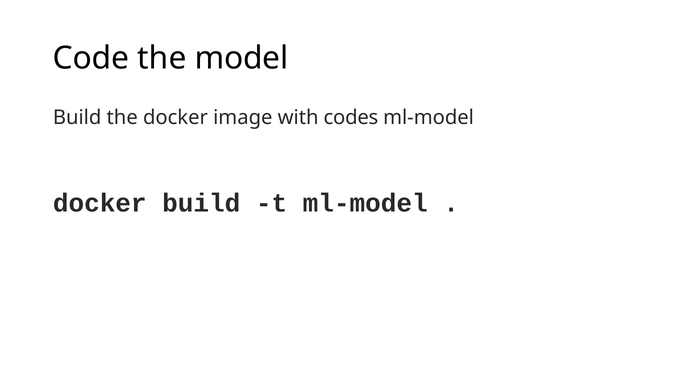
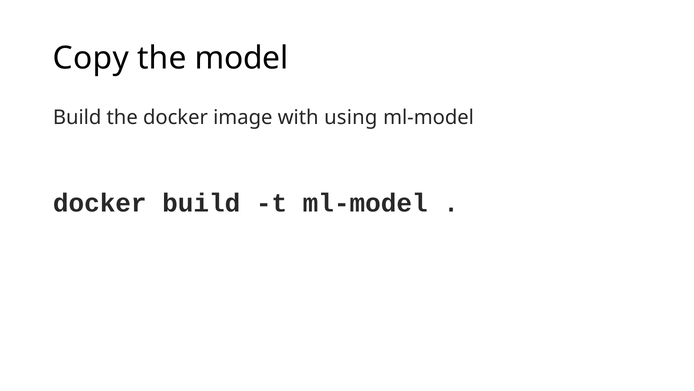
Code: Code -> Copy (91, 58)
codes: codes -> using (351, 117)
